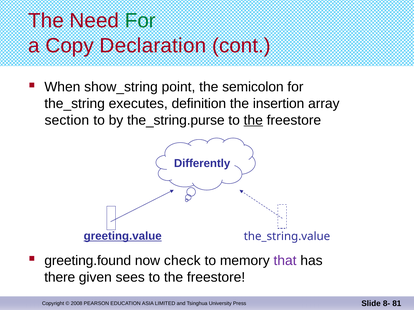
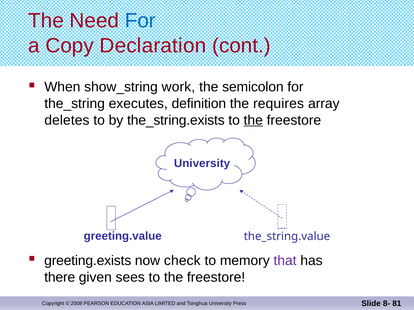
For colour: green -> blue (140, 21)
point: point -> work (178, 87)
insertion: insertion -> requires (279, 104)
section: section -> deletes (67, 120)
the_string.purse: the_string.purse -> the_string.exists (176, 120)
Differently: Differently -> University (202, 164)
greeting.value underline: present -> none (123, 237)
greeting.found: greeting.found -> greeting.exists (88, 261)
